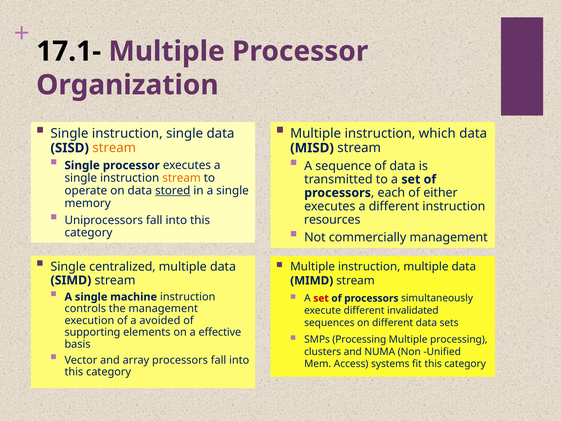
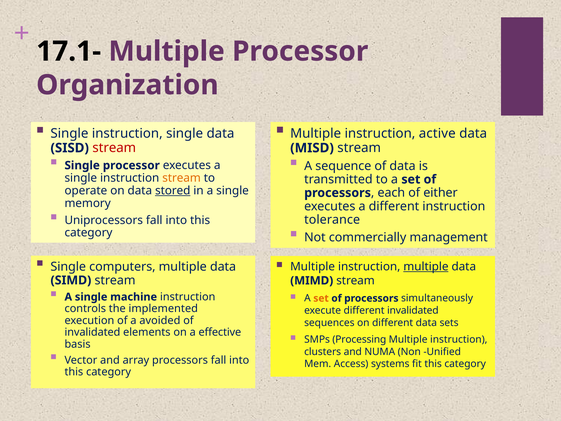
which: which -> active (437, 134)
stream colour: orange -> red (114, 148)
resources: resources -> tolerance (332, 220)
centralized: centralized -> computers (122, 267)
multiple underline: none -> present (426, 266)
set colour: red -> orange (321, 298)
the management: management -> implemented (163, 309)
supporting: supporting -> invalidated (92, 332)
processing: processing -> instruction (459, 339)
